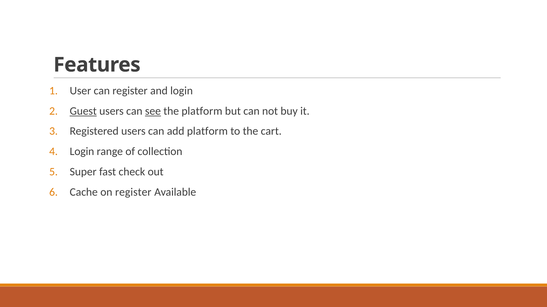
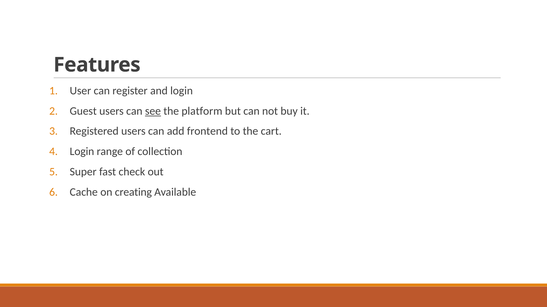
Guest underline: present -> none (83, 111)
add platform: platform -> frontend (207, 132)
on register: register -> creating (133, 192)
